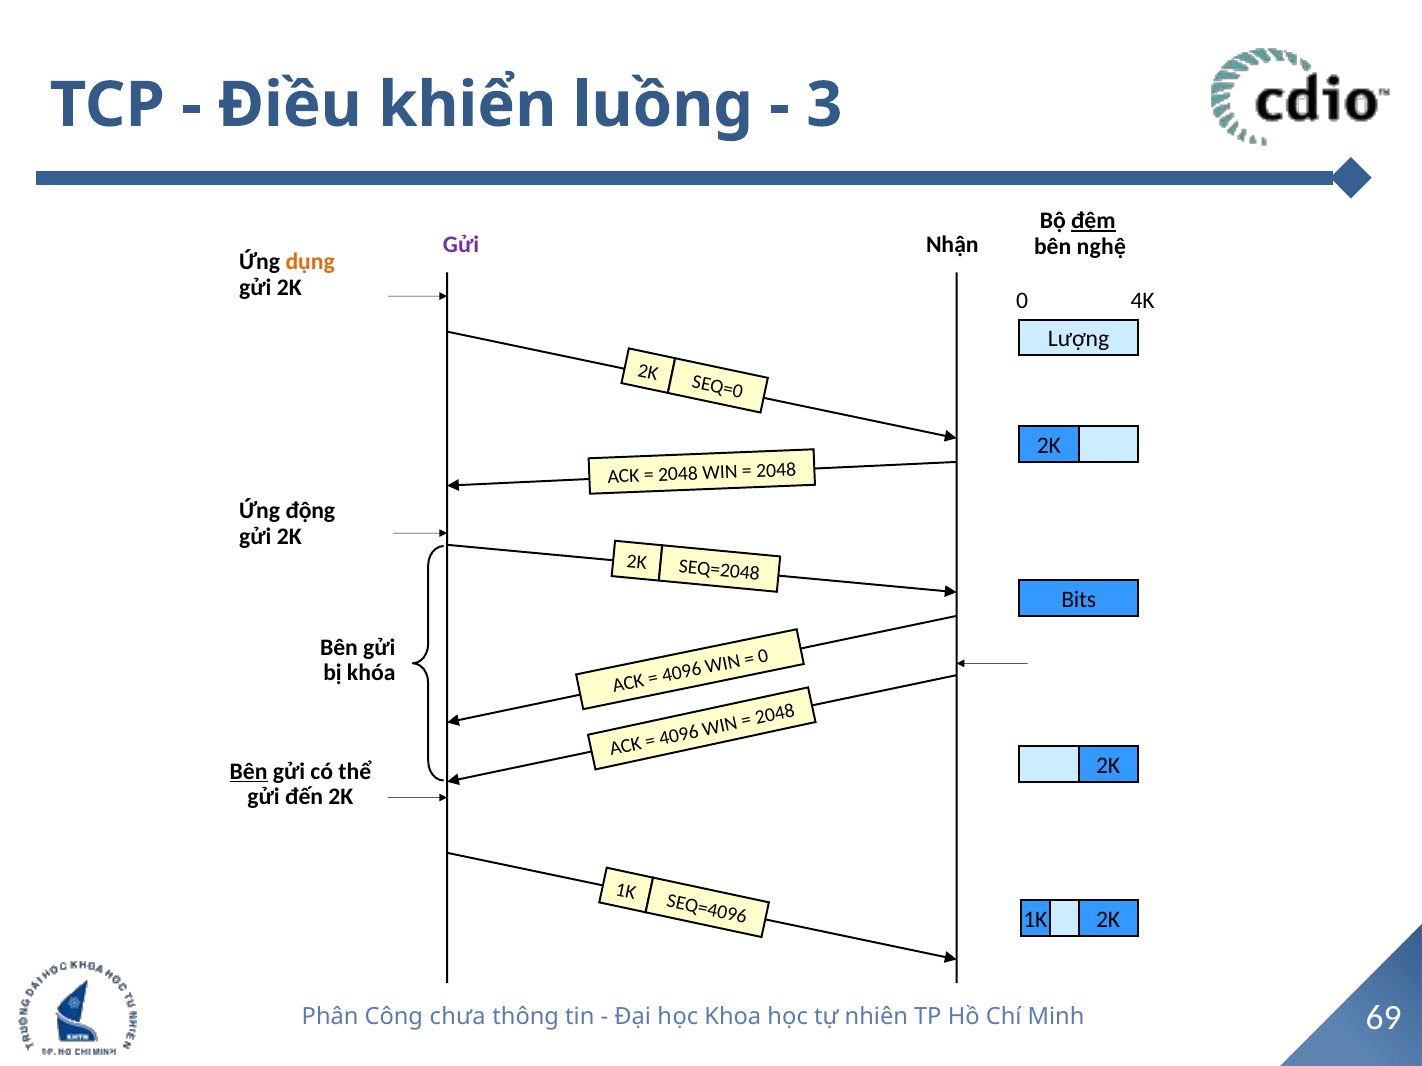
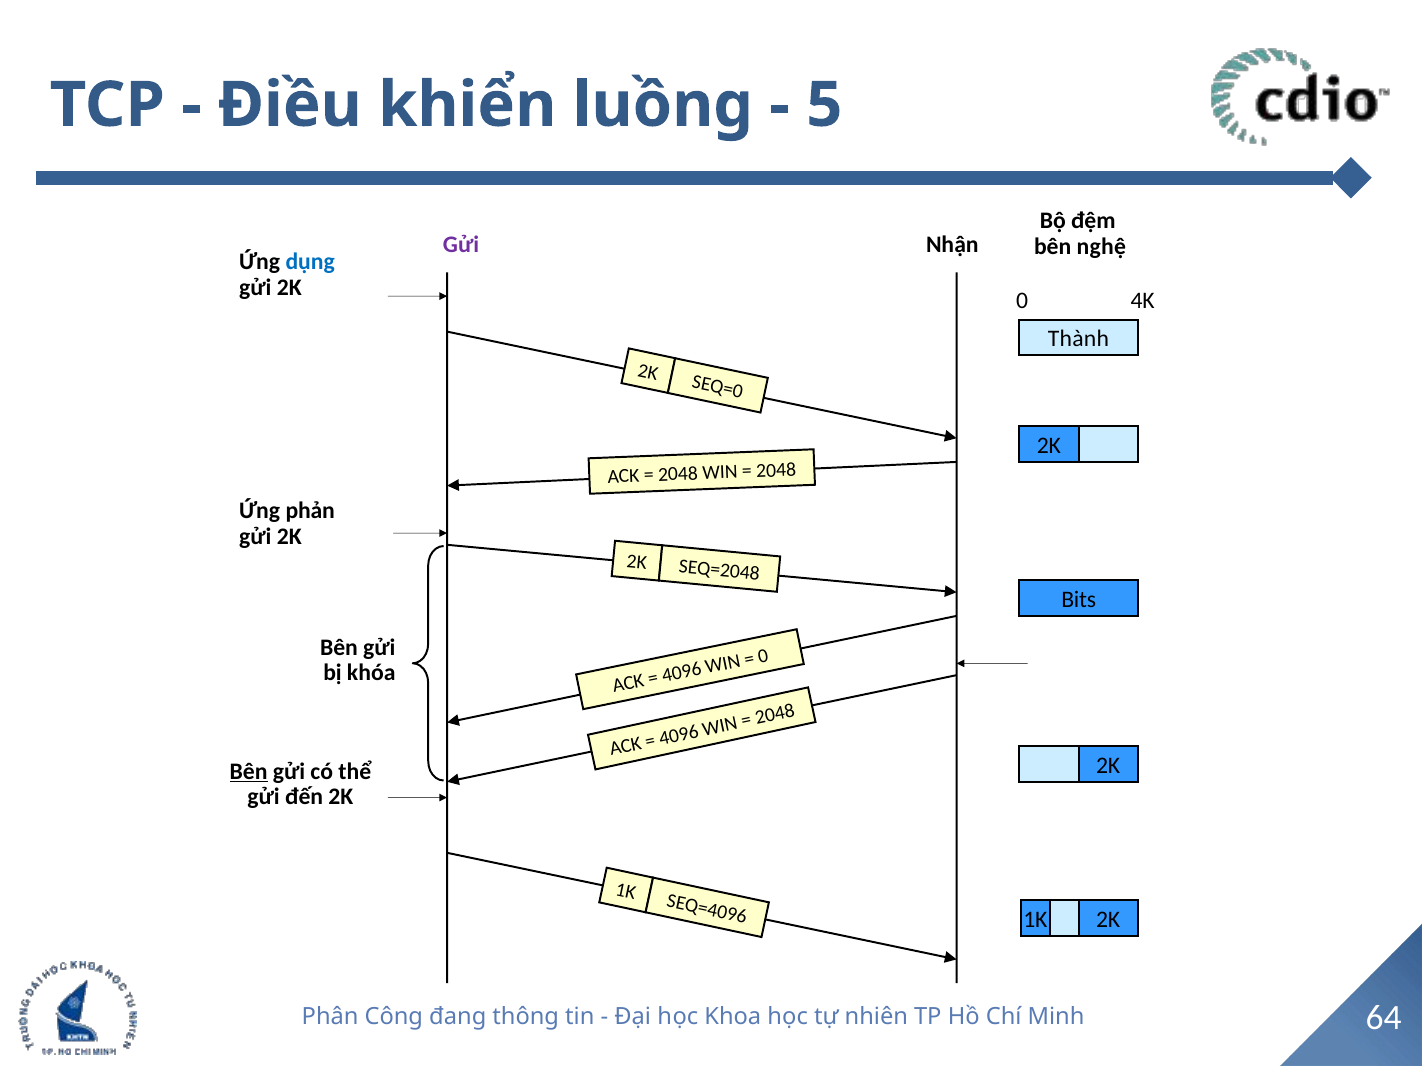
3: 3 -> 5 (824, 105)
đệm underline: present -> none (1093, 221)
dụng colour: orange -> blue (310, 262)
Lượng: Lượng -> Thành (1078, 339)
động: động -> phản (310, 511)
chưa: chưa -> đang (458, 1018)
69: 69 -> 64 (1384, 1018)
